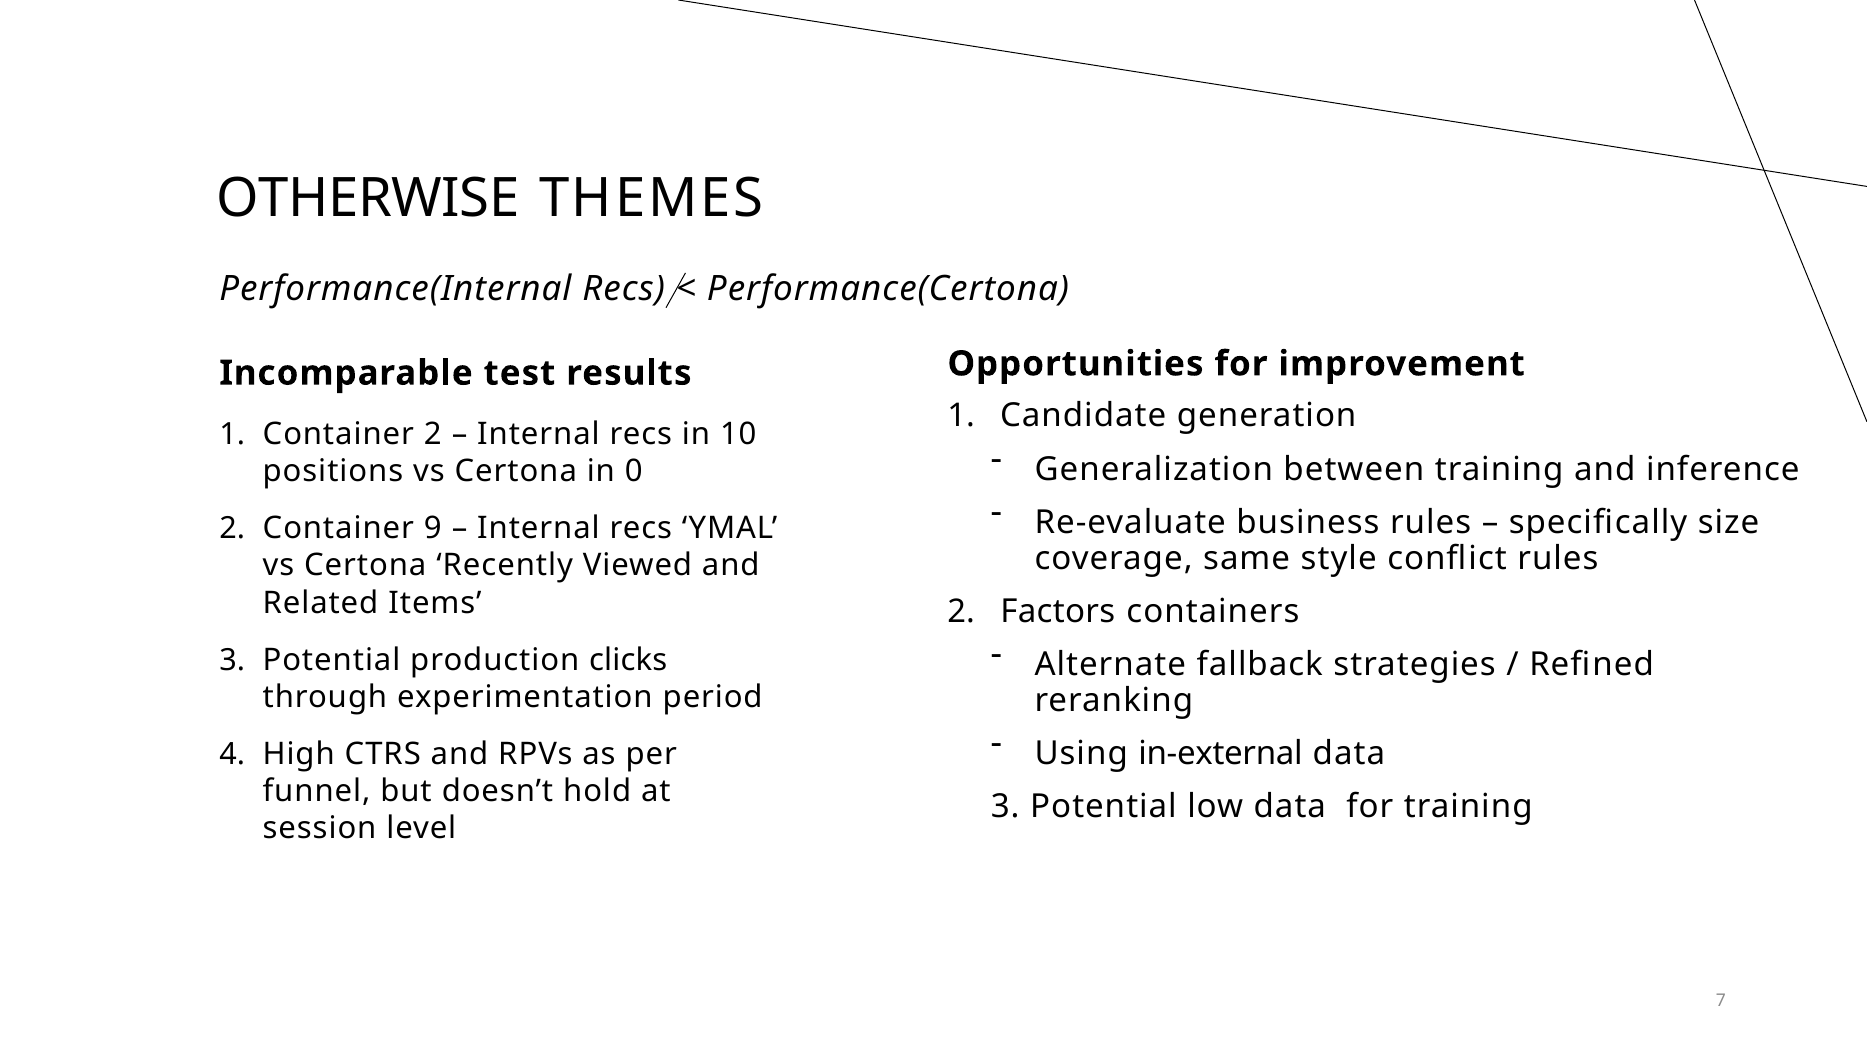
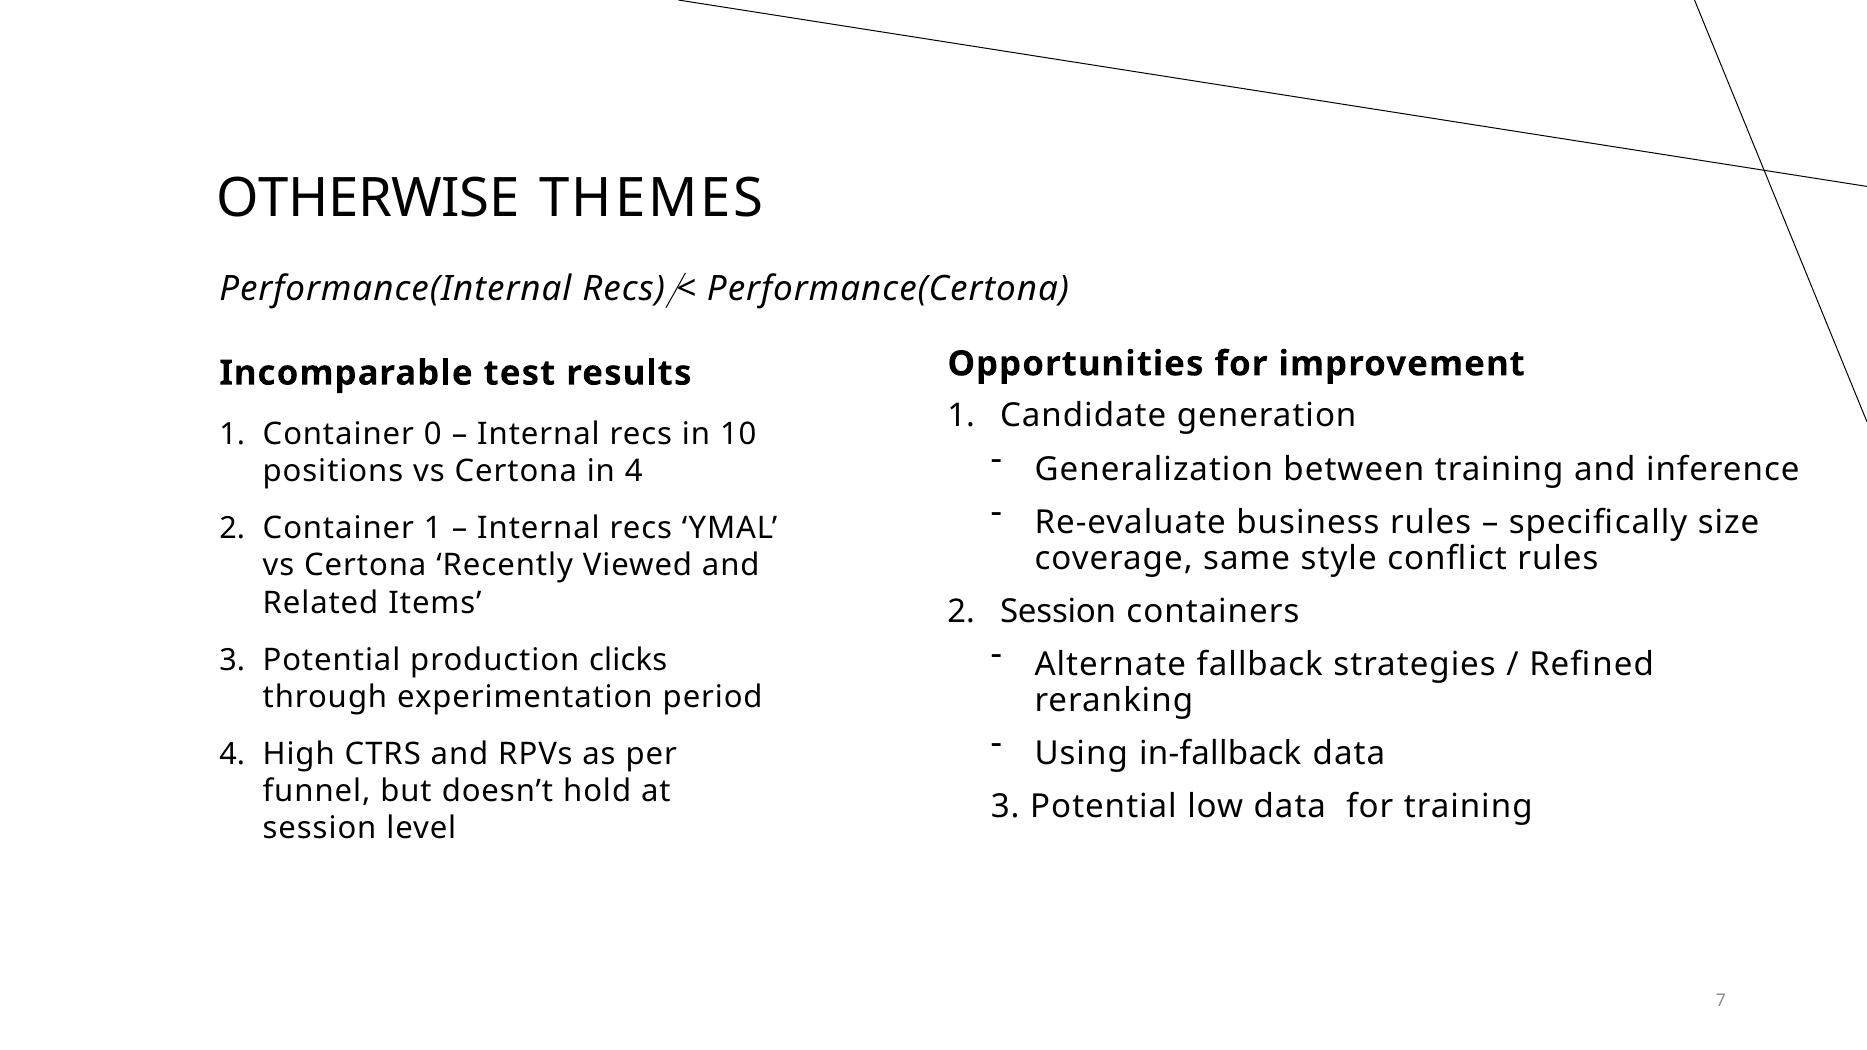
Container 2: 2 -> 0 (433, 434)
in 0: 0 -> 4 (634, 472)
Container 9: 9 -> 1 (433, 528)
2 Factors: Factors -> Session (1058, 611)
in-external: in-external -> in-fallback (1220, 754)
